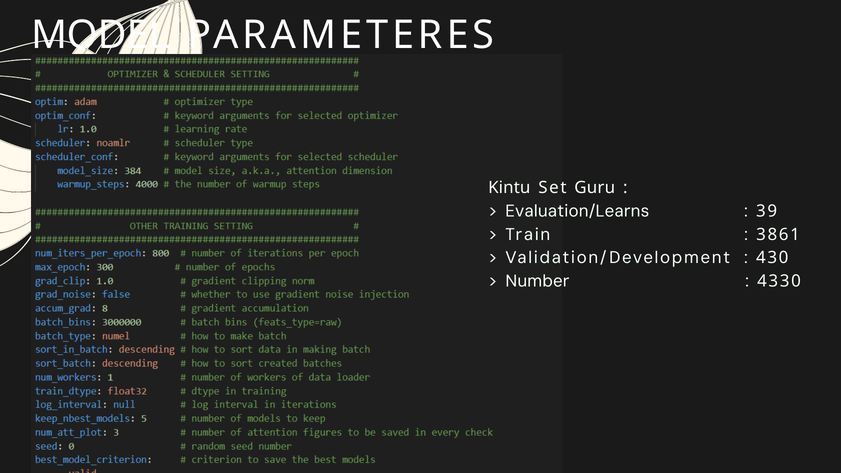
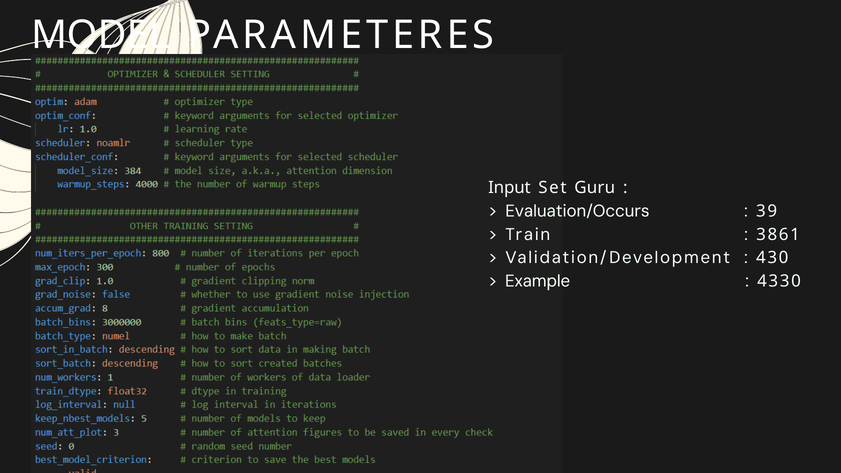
Kintu: Kintu -> Input (509, 188)
Evaluation/Learns: Evaluation/Learns -> Evaluation/Occurs (577, 211)
Number: Number -> Example (538, 281)
